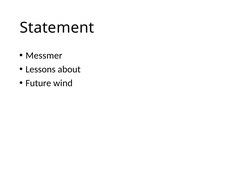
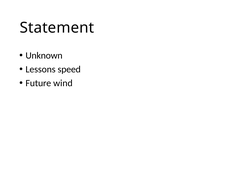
Messmer: Messmer -> Unknown (44, 55)
about: about -> speed (69, 69)
